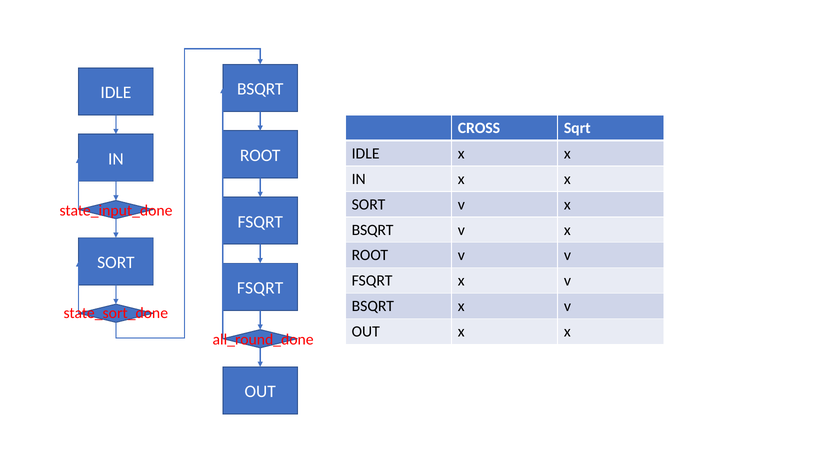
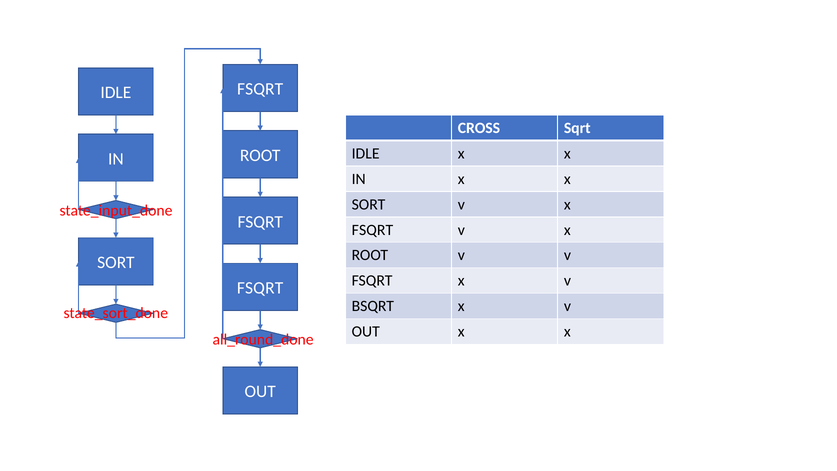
BSQRT: BSQRT -> FSQRT (260, 89)
BSQRT: BSQRT -> FSQRT (372, 230)
